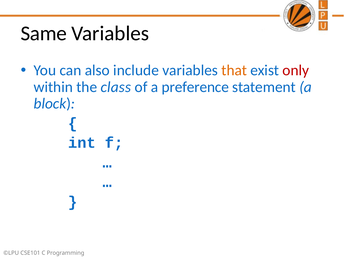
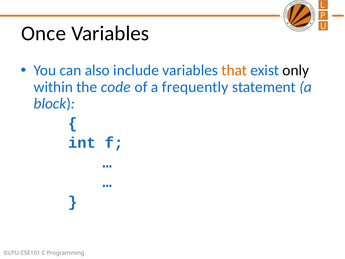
Same: Same -> Once (44, 33)
only colour: red -> black (296, 70)
class: class -> code (116, 87)
preference: preference -> frequently (195, 87)
